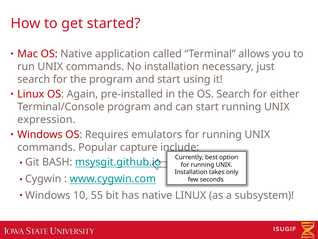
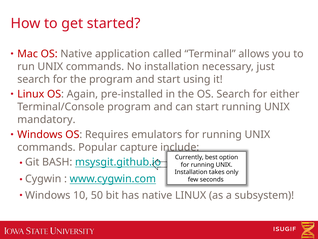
expression: expression -> mandatory (46, 119)
55: 55 -> 50 (97, 195)
